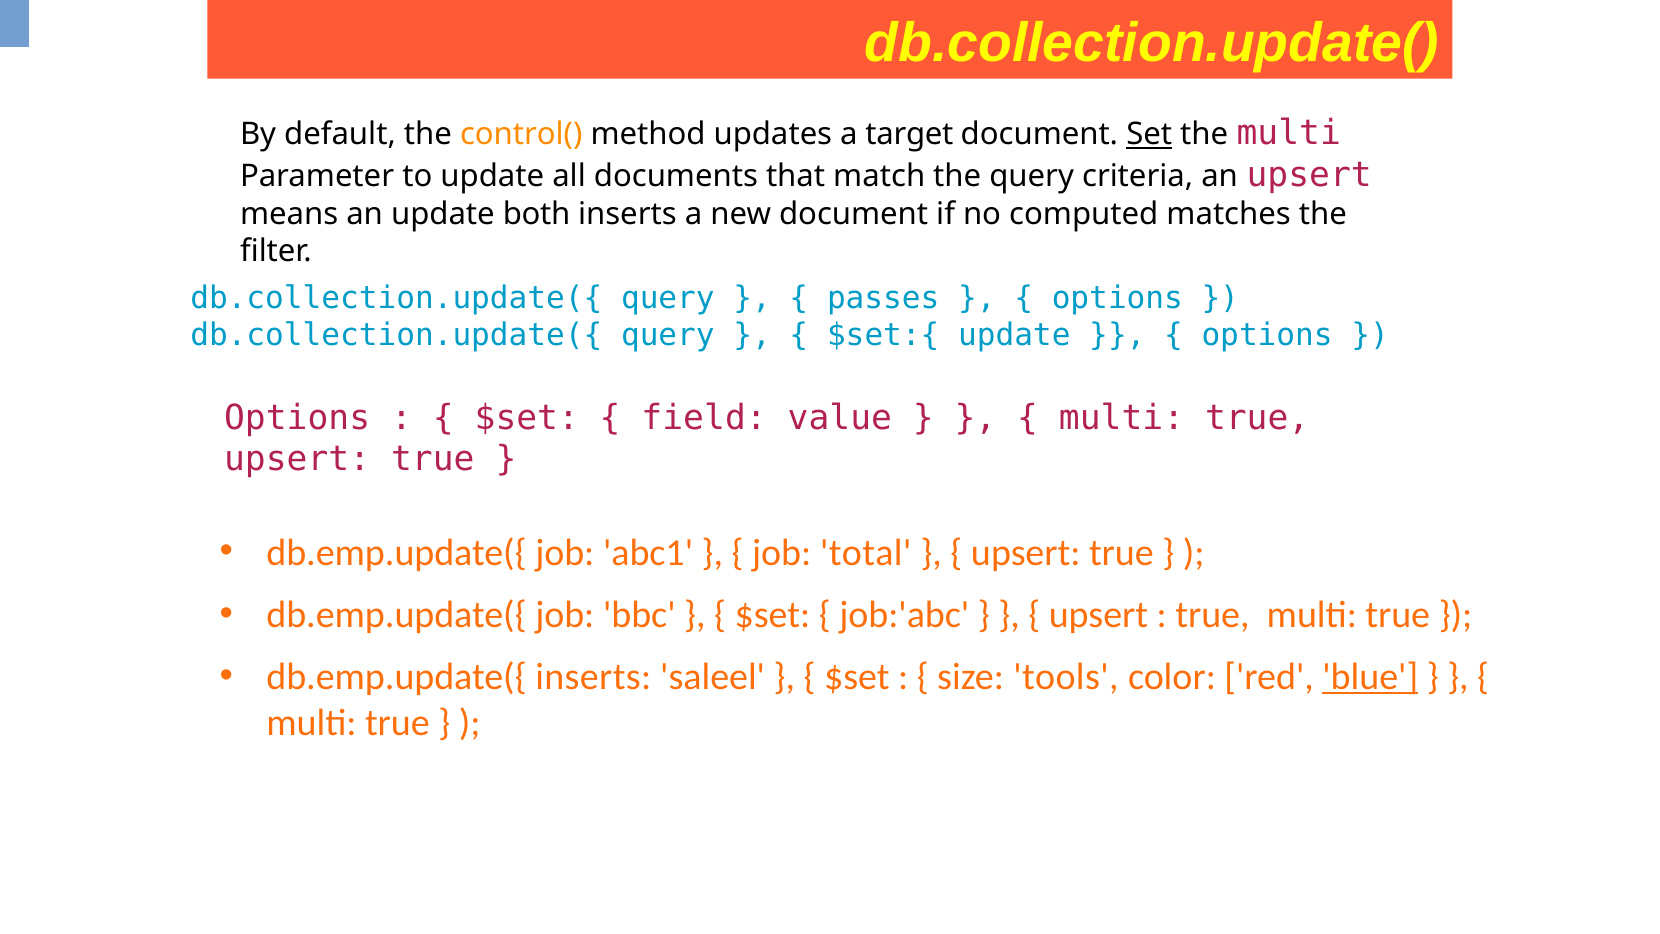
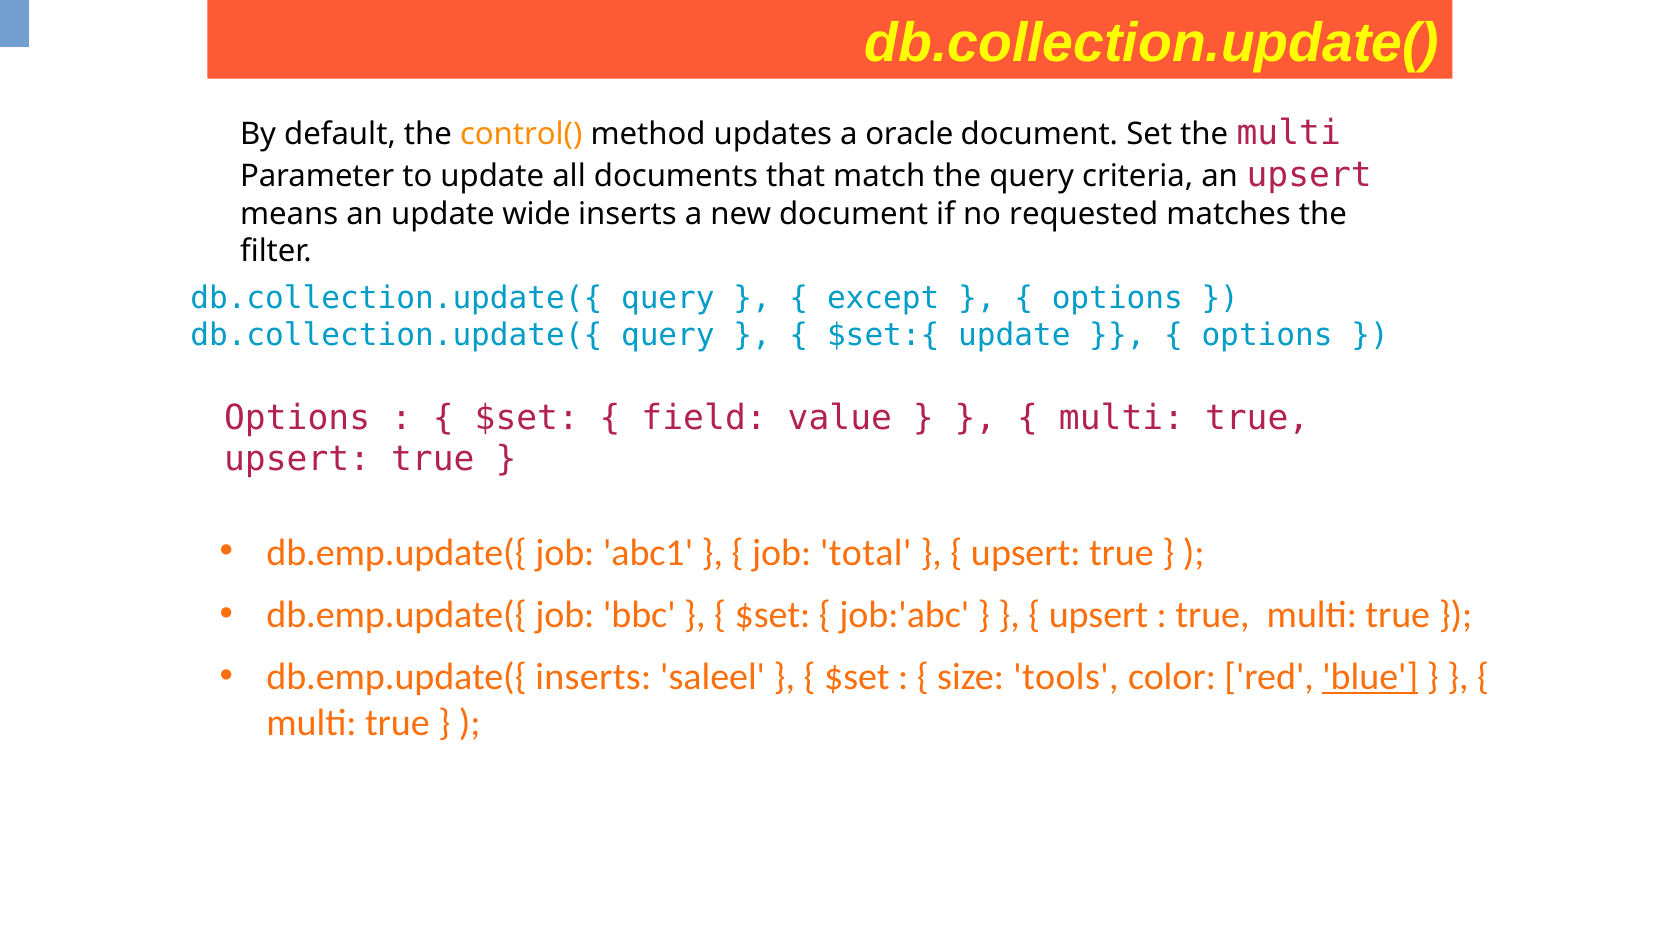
target: target -> oracle (909, 134)
Set underline: present -> none (1149, 134)
both: both -> wide (537, 214)
computed: computed -> requested (1084, 214)
passes: passes -> except (883, 298)
